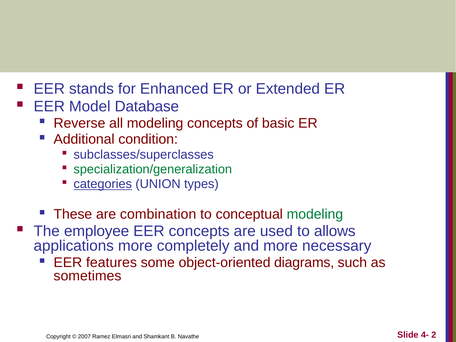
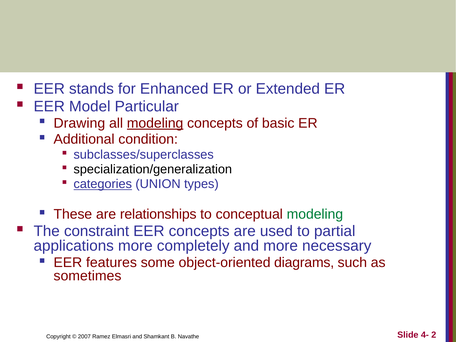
Database: Database -> Particular (147, 106)
Reverse: Reverse -> Drawing (79, 123)
modeling underline: none -> present (155, 123)
specialization/generalization colour: green -> black (153, 169)
combination: combination -> relationships (158, 214)
employee: employee -> constraint (97, 231)
allows: allows -> partial (335, 231)
